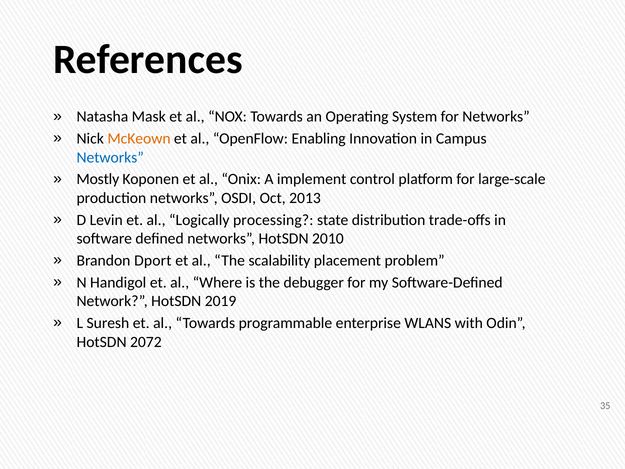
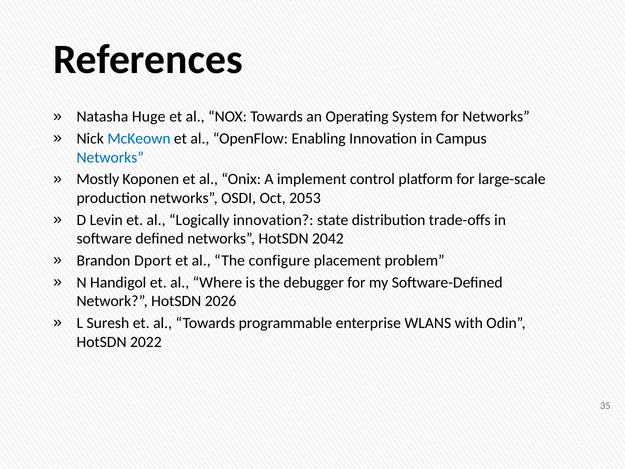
Mask: Mask -> Huge (149, 117)
McKeown colour: orange -> blue (139, 139)
2013: 2013 -> 2053 (305, 198)
Logically processing: processing -> innovation (273, 220)
2010: 2010 -> 2042 (328, 239)
scalability: scalability -> configure (279, 260)
2019: 2019 -> 2026 (221, 301)
2072: 2072 -> 2022 (146, 342)
